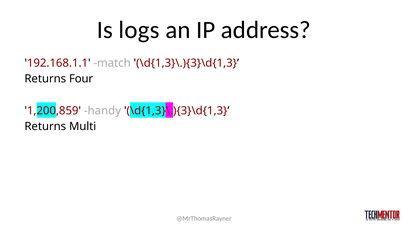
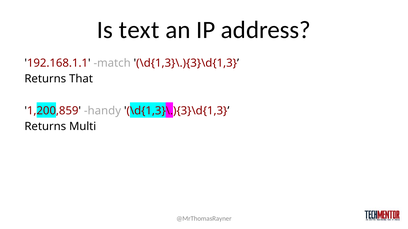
logs: logs -> text (139, 30)
Four: Four -> That (81, 79)
